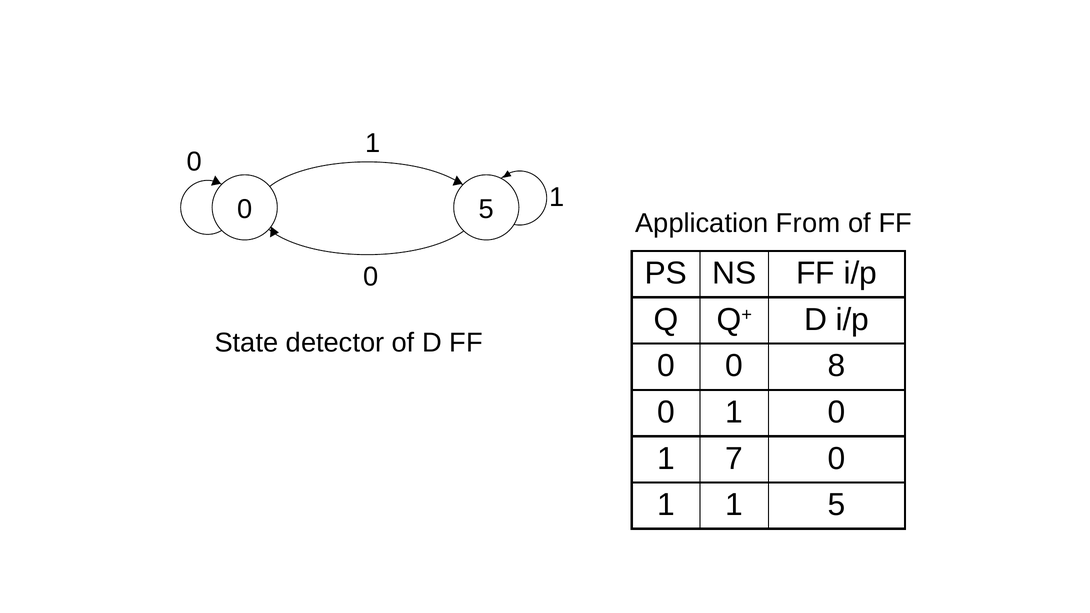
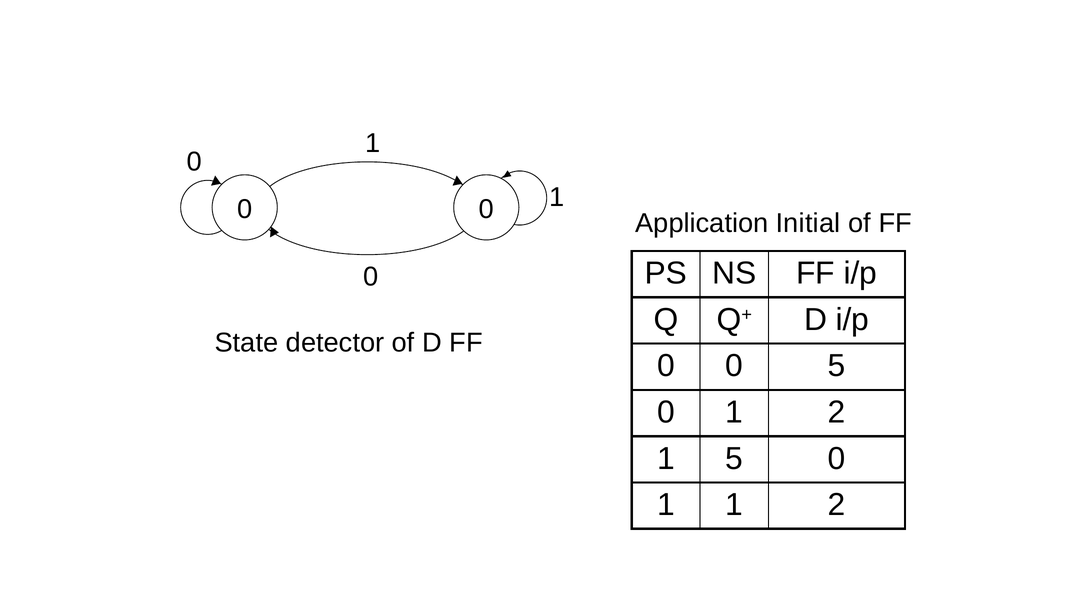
5: 5 -> 0 (486, 209)
From: From -> Initial (808, 223)
0 8: 8 -> 5 (837, 366)
0: 0 -> 2 (837, 412)
1 7: 7 -> 5 (734, 459)
1 1 5: 5 -> 2 (837, 505)
